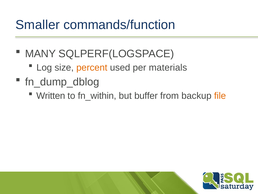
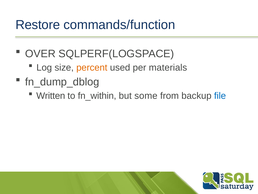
Smaller: Smaller -> Restore (38, 25)
MANY: MANY -> OVER (40, 54)
buffer: buffer -> some (146, 96)
file colour: orange -> blue (220, 96)
